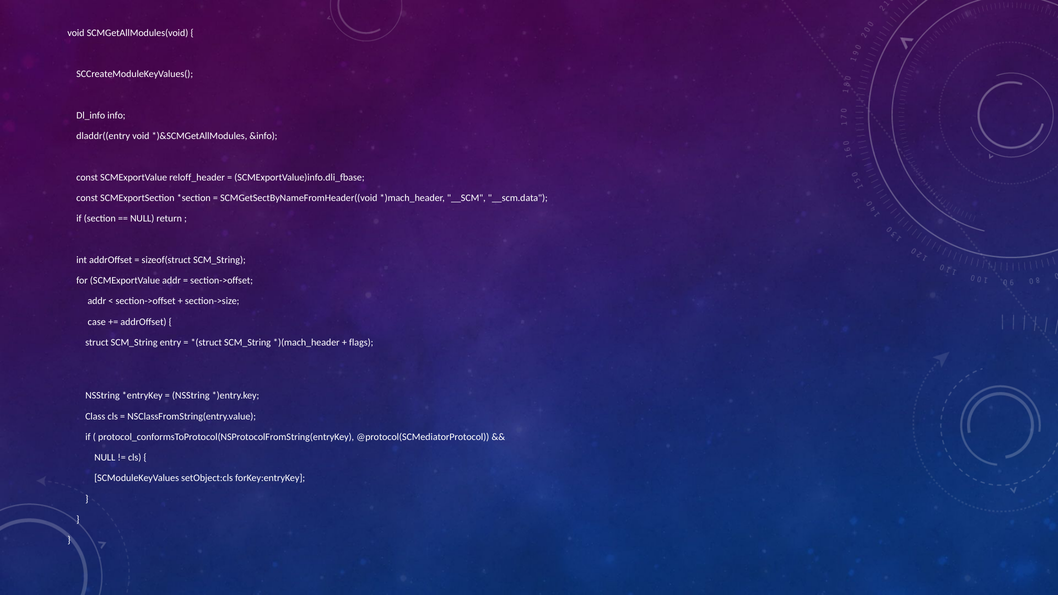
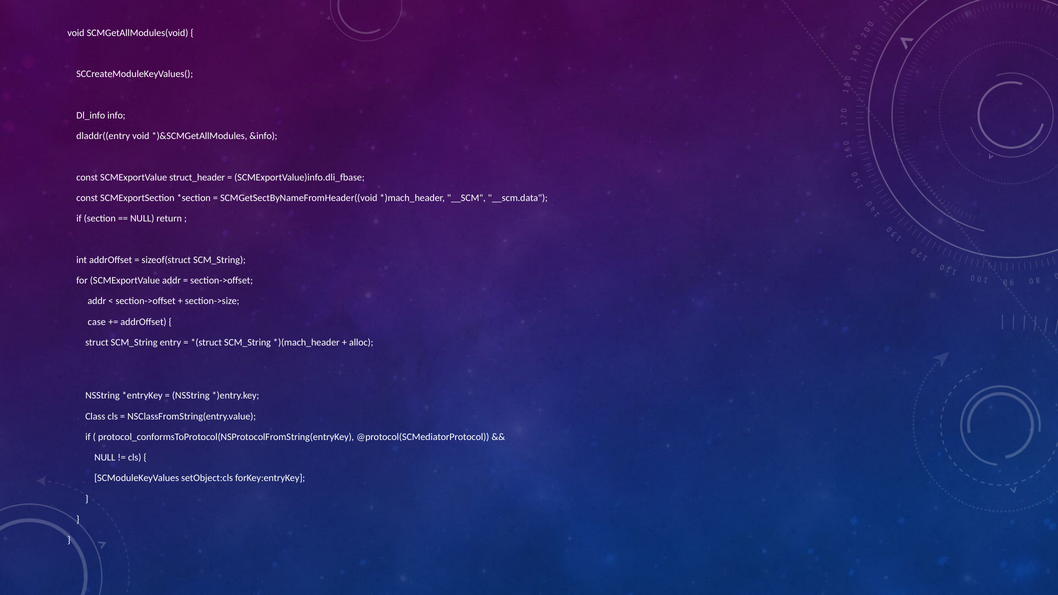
reloff_header: reloff_header -> struct_header (197, 177)
flags: flags -> alloc (361, 342)
